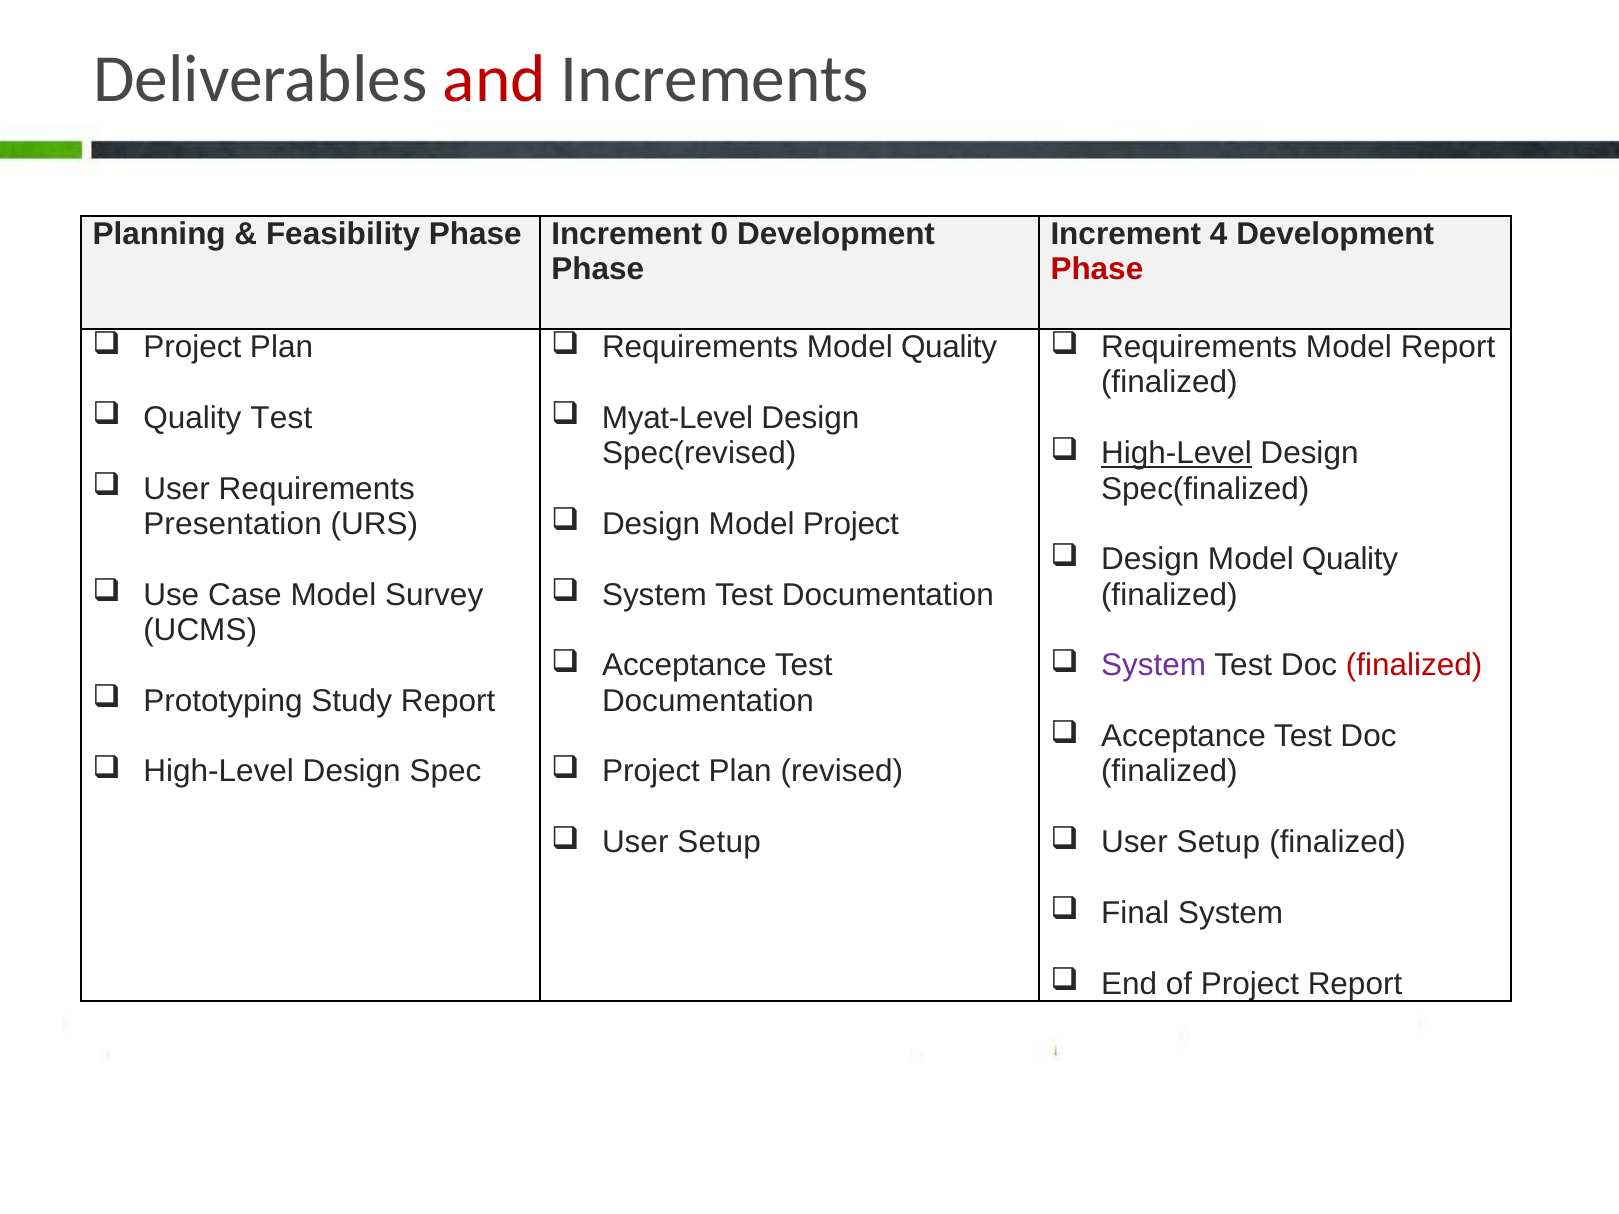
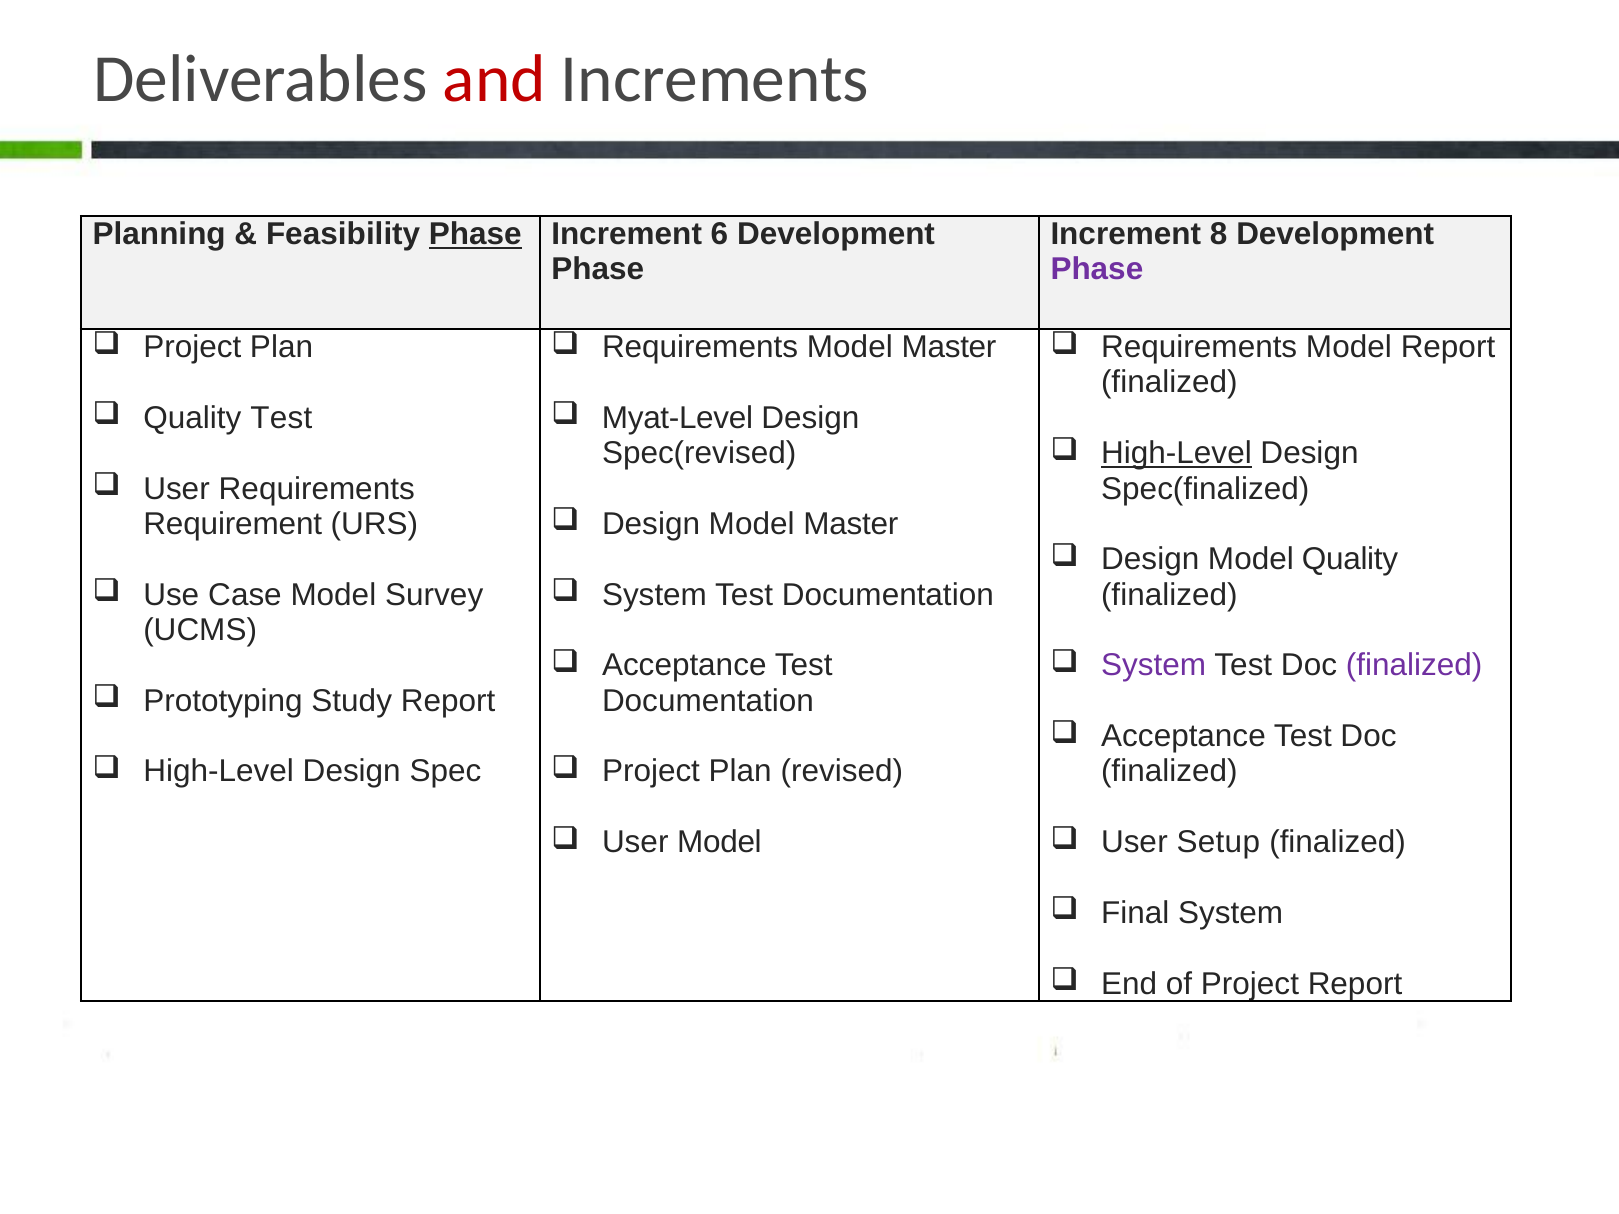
Phase underline: none -> present (475, 234)
0: 0 -> 6 (719, 234)
4: 4 -> 8 (1219, 234)
Phase colour: red -> purple (1097, 269)
Requirements Model Quality: Quality -> Master (949, 347)
Design Model Project: Project -> Master (851, 524)
Presentation: Presentation -> Requirement (233, 524)
finalized colour: red -> purple (1414, 666)
Setup: Setup -> Model (719, 843)
